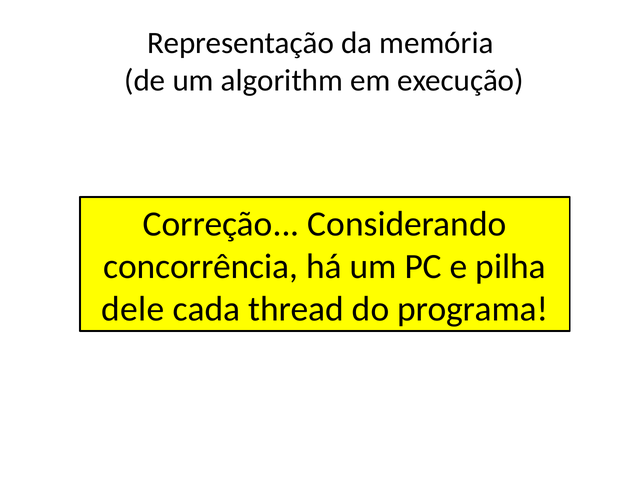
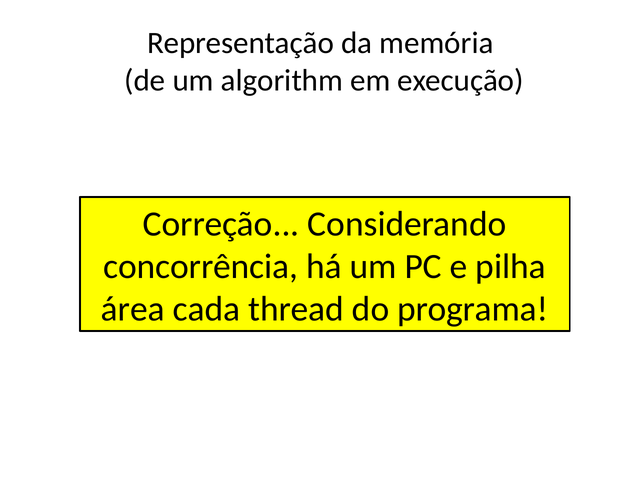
dele: dele -> área (133, 309)
